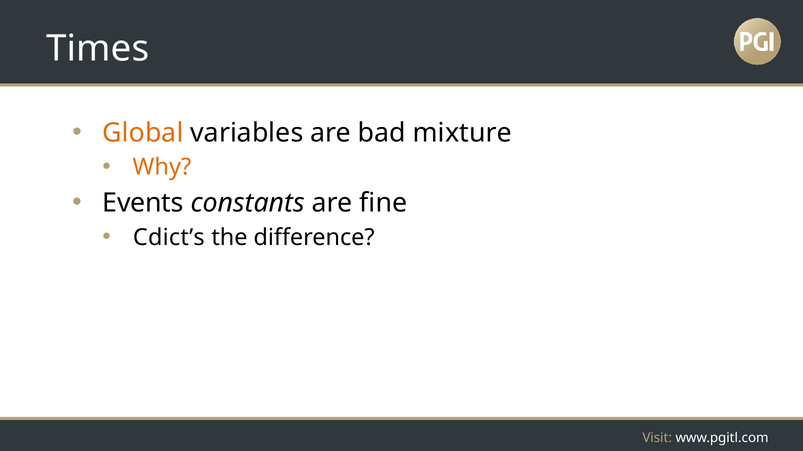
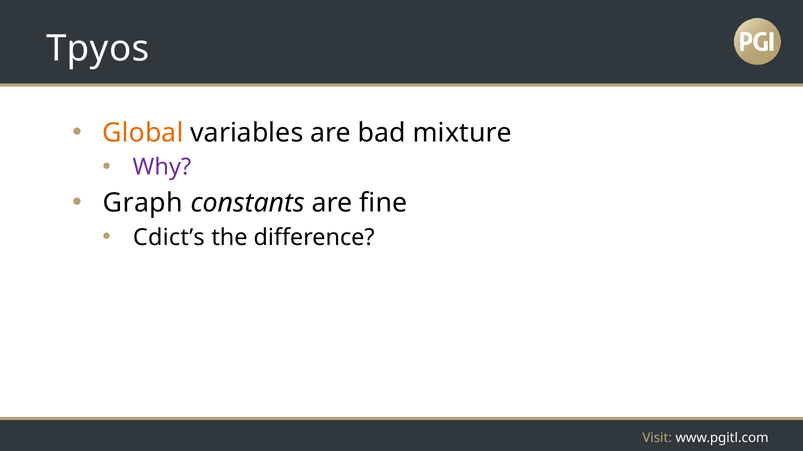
Times: Times -> Tpyos (98, 48)
Why colour: orange -> purple (162, 168)
Events: Events -> Graph (143, 203)
